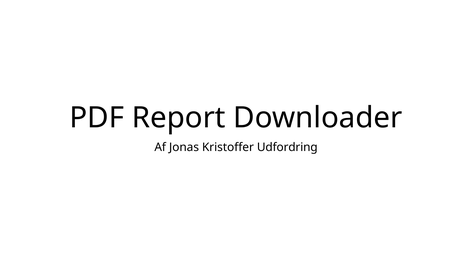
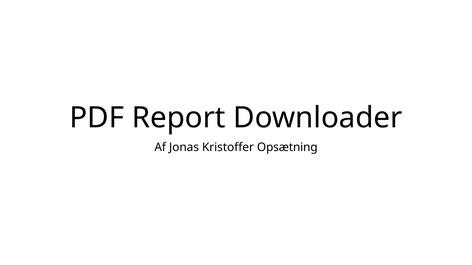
Udfordring: Udfordring -> Opsætning (287, 148)
